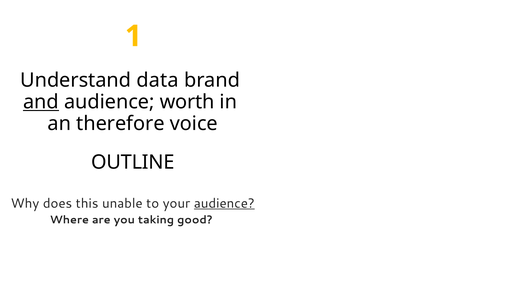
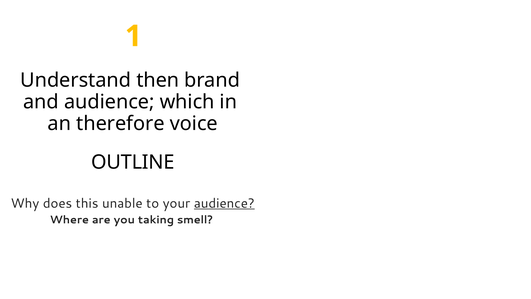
data: data -> then (158, 80)
and underline: present -> none (41, 102)
worth: worth -> which (187, 102)
good: good -> smell (195, 220)
